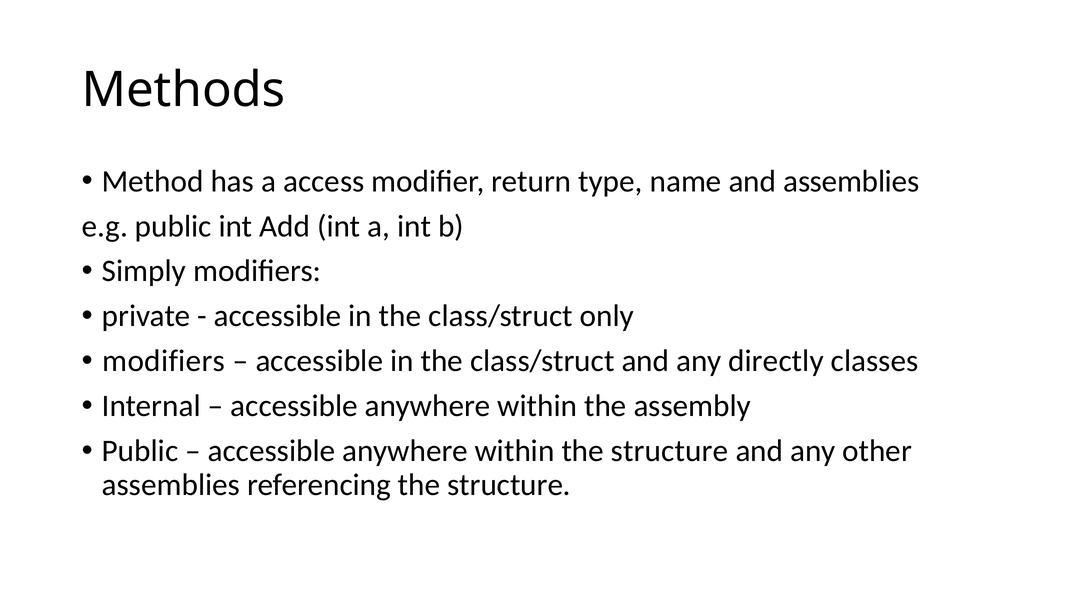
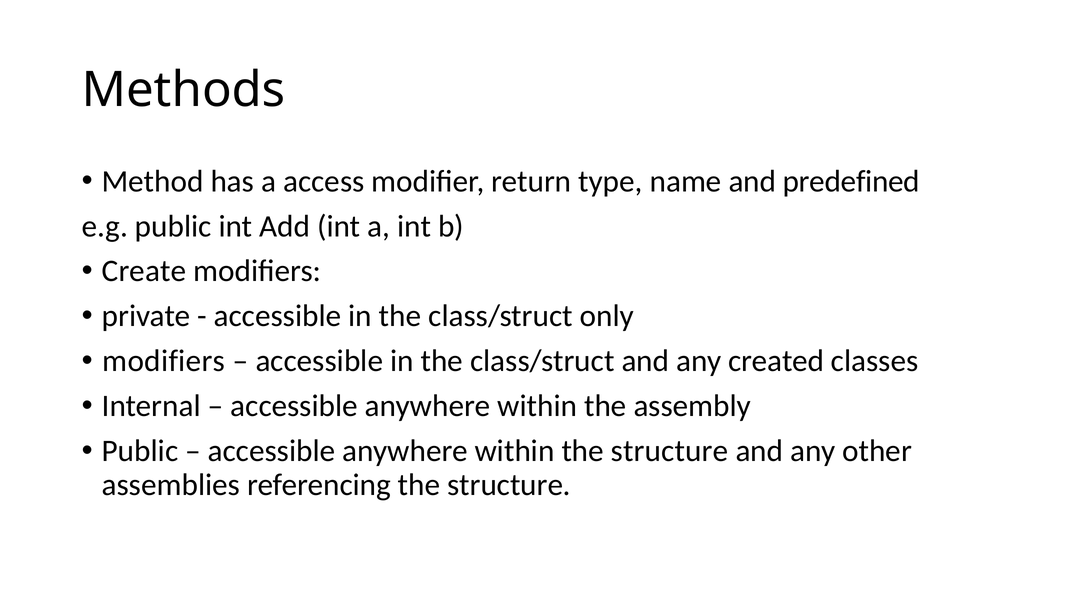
and assemblies: assemblies -> predefined (851, 181)
Simply: Simply -> Create (144, 271)
directly: directly -> created (776, 361)
